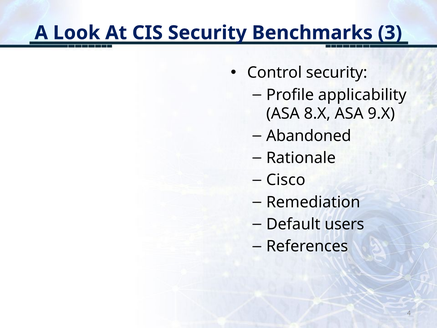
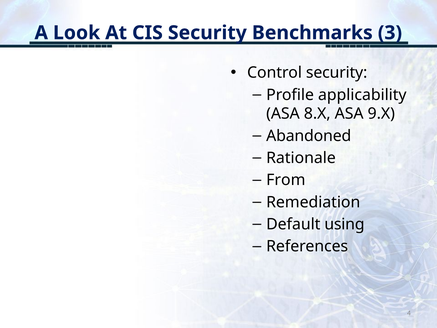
Cisco: Cisco -> From (286, 180)
users: users -> using (344, 224)
